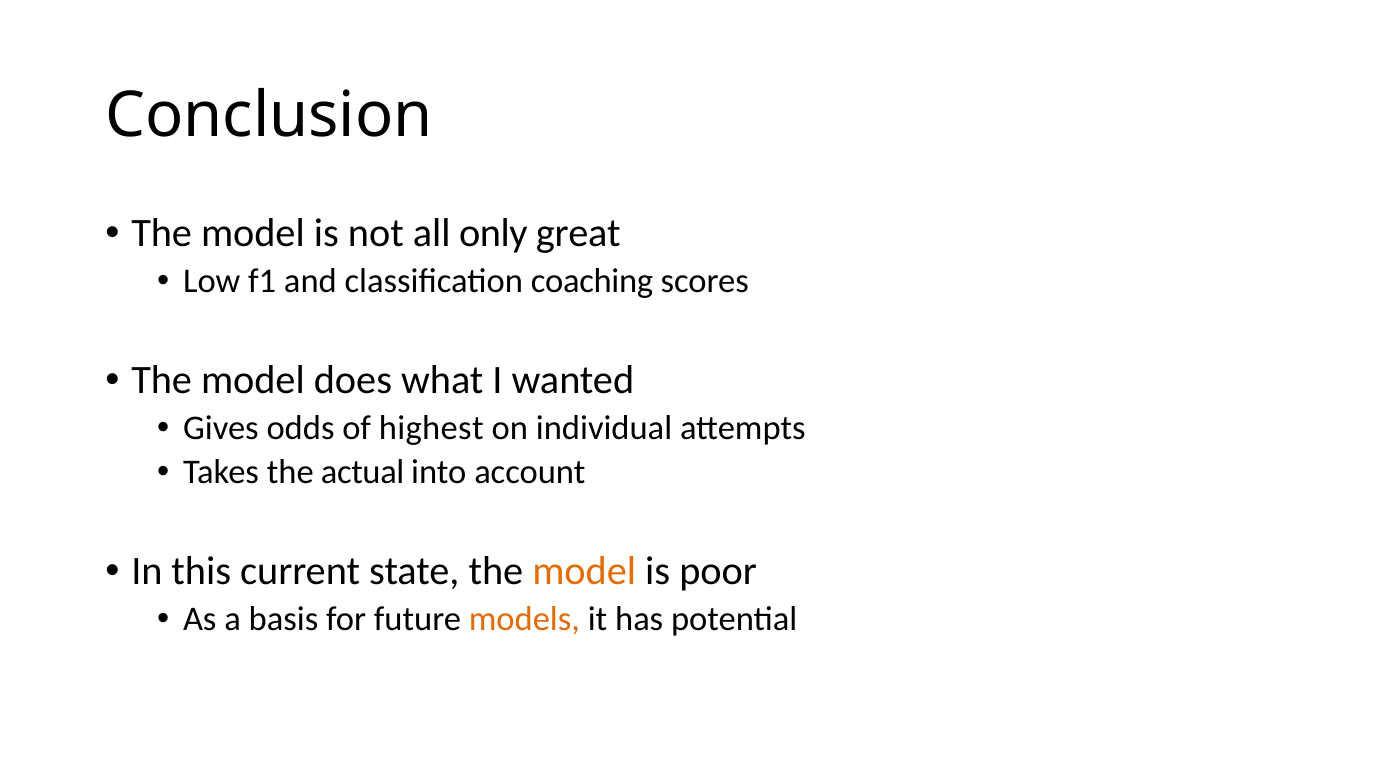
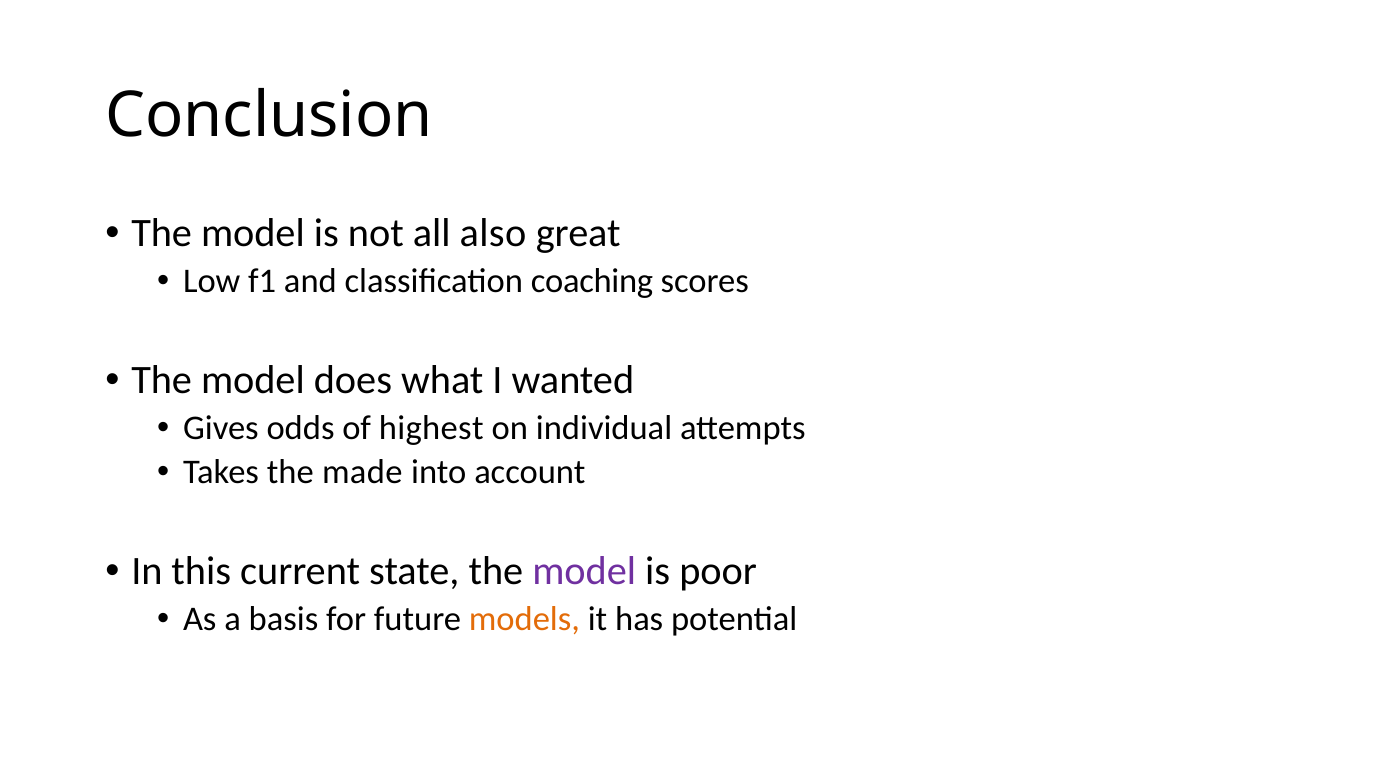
only: only -> also (493, 234)
actual: actual -> made (362, 473)
model colour: orange -> purple (584, 572)
